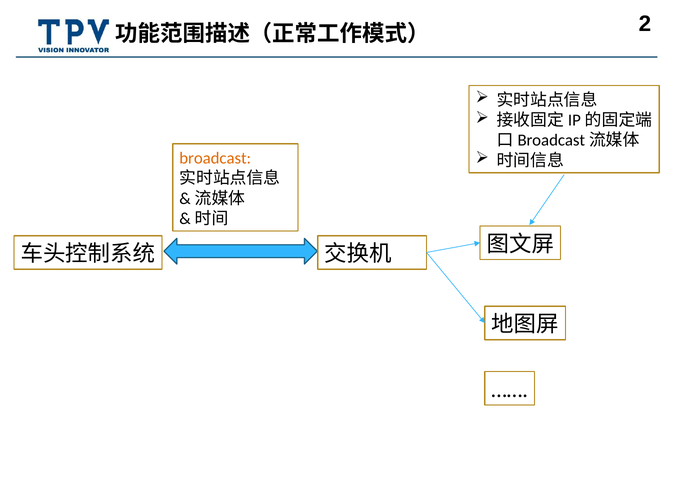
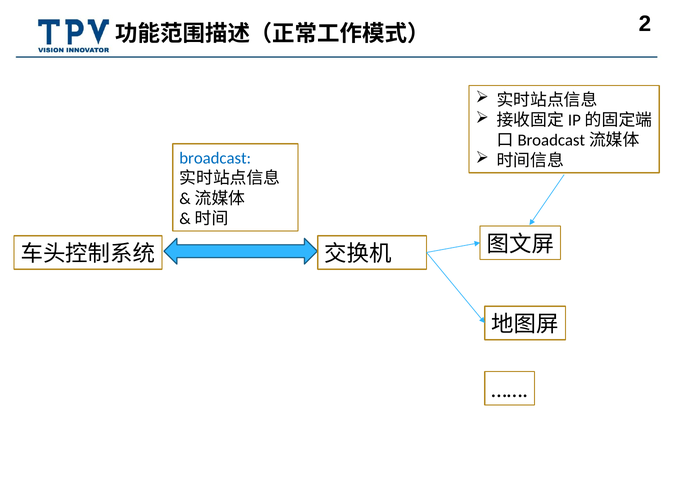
broadcast colour: orange -> blue (215, 159)
